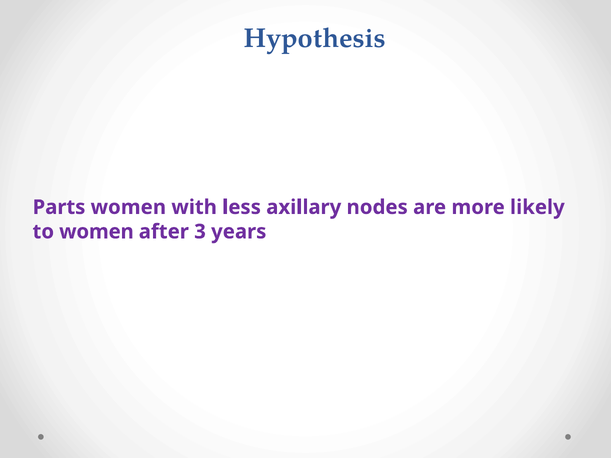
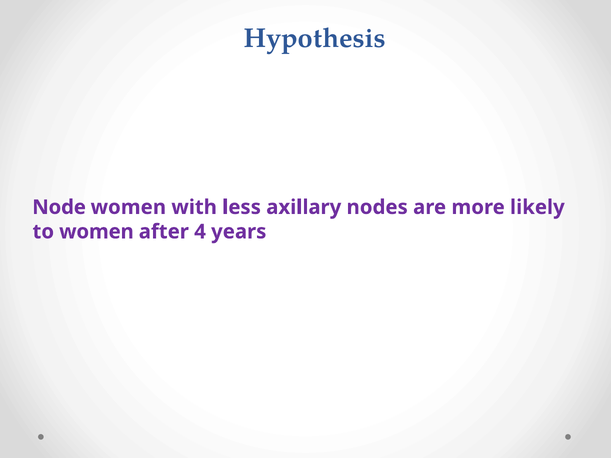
Parts: Parts -> Node (59, 207)
3: 3 -> 4 (200, 232)
